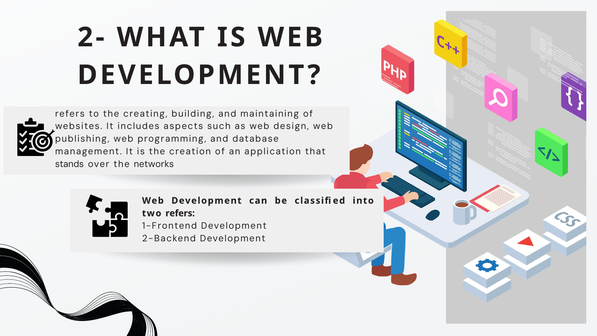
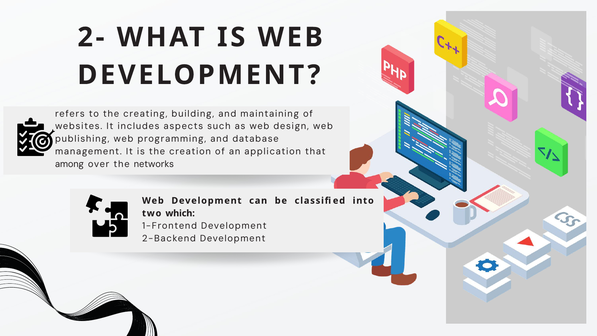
stands: stands -> among (69, 164)
two refers: refers -> which (180, 213)
